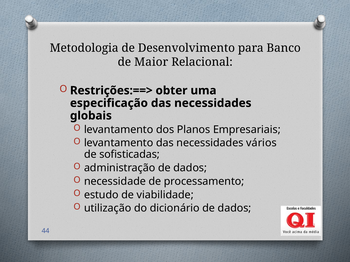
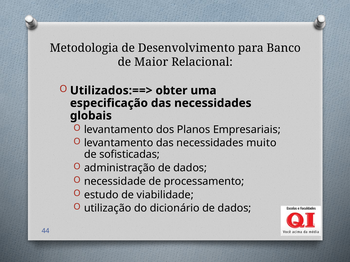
Restrições:==>: Restrições:==> -> Utilizados:==> (111, 91)
vários: vários -> muito (261, 143)
